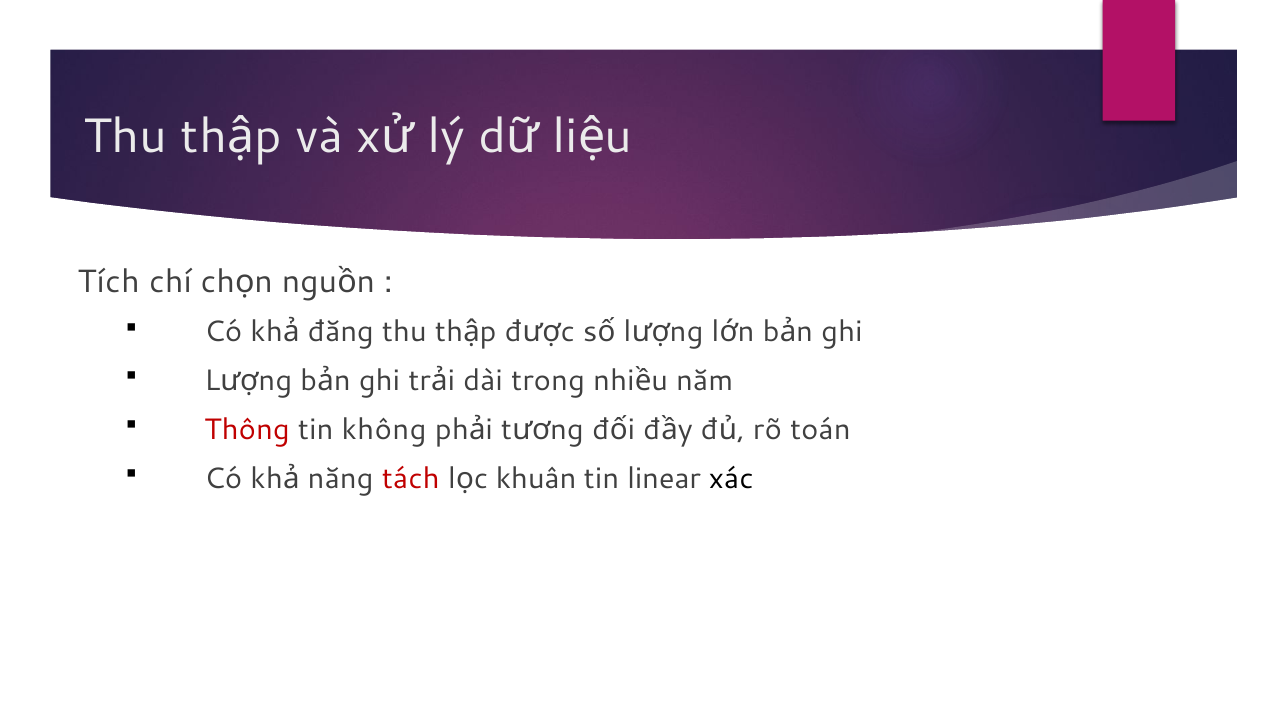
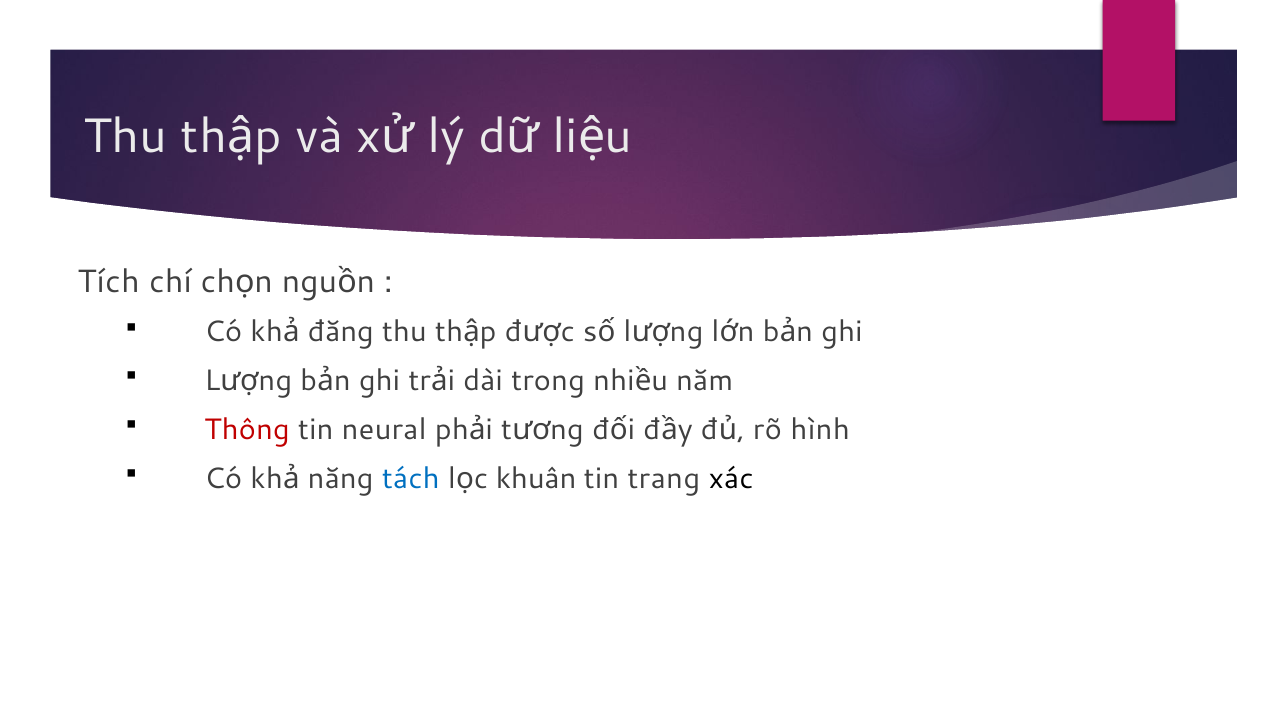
không: không -> neural (384, 430)
toán: toán -> hình (820, 430)
tách colour: red -> blue (411, 479)
linear: linear -> trang (664, 479)
